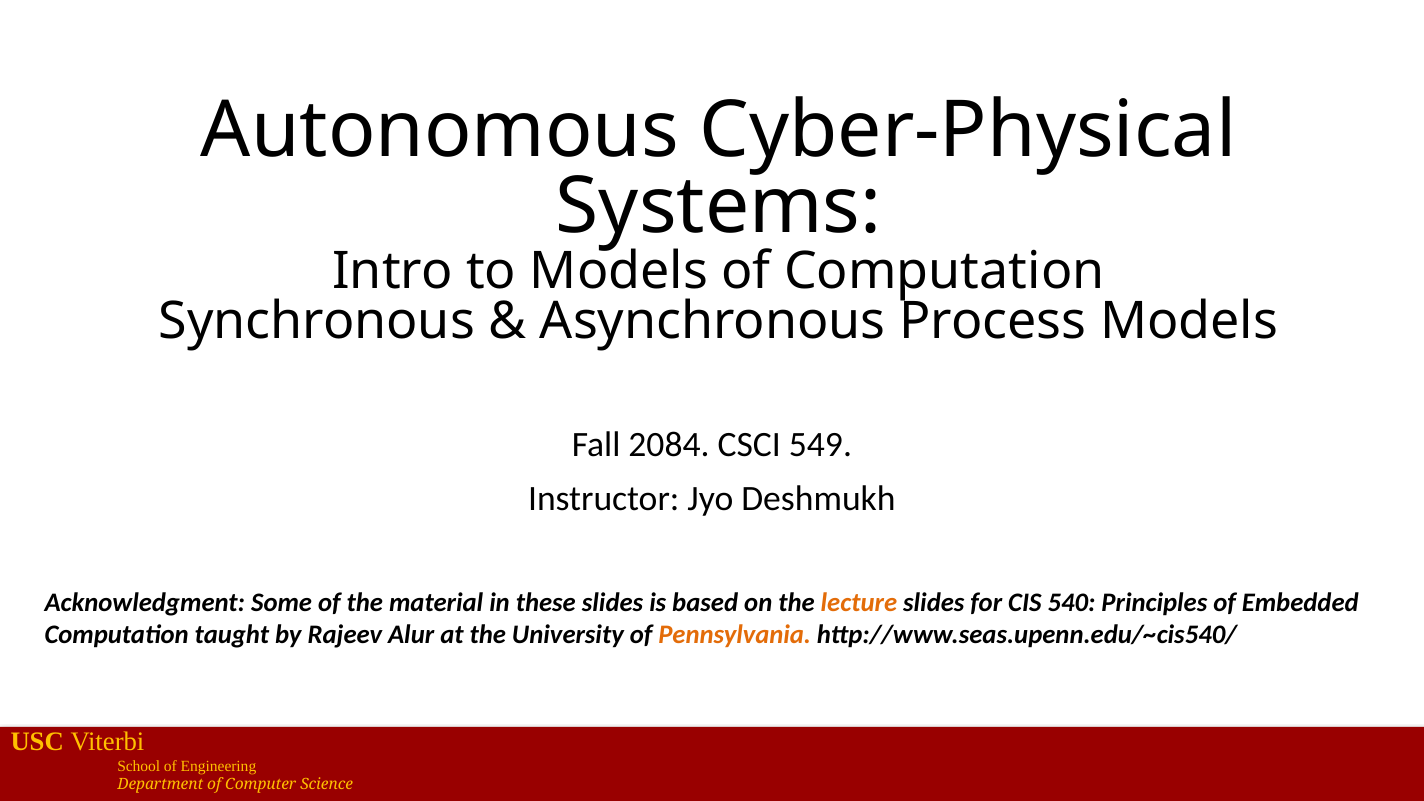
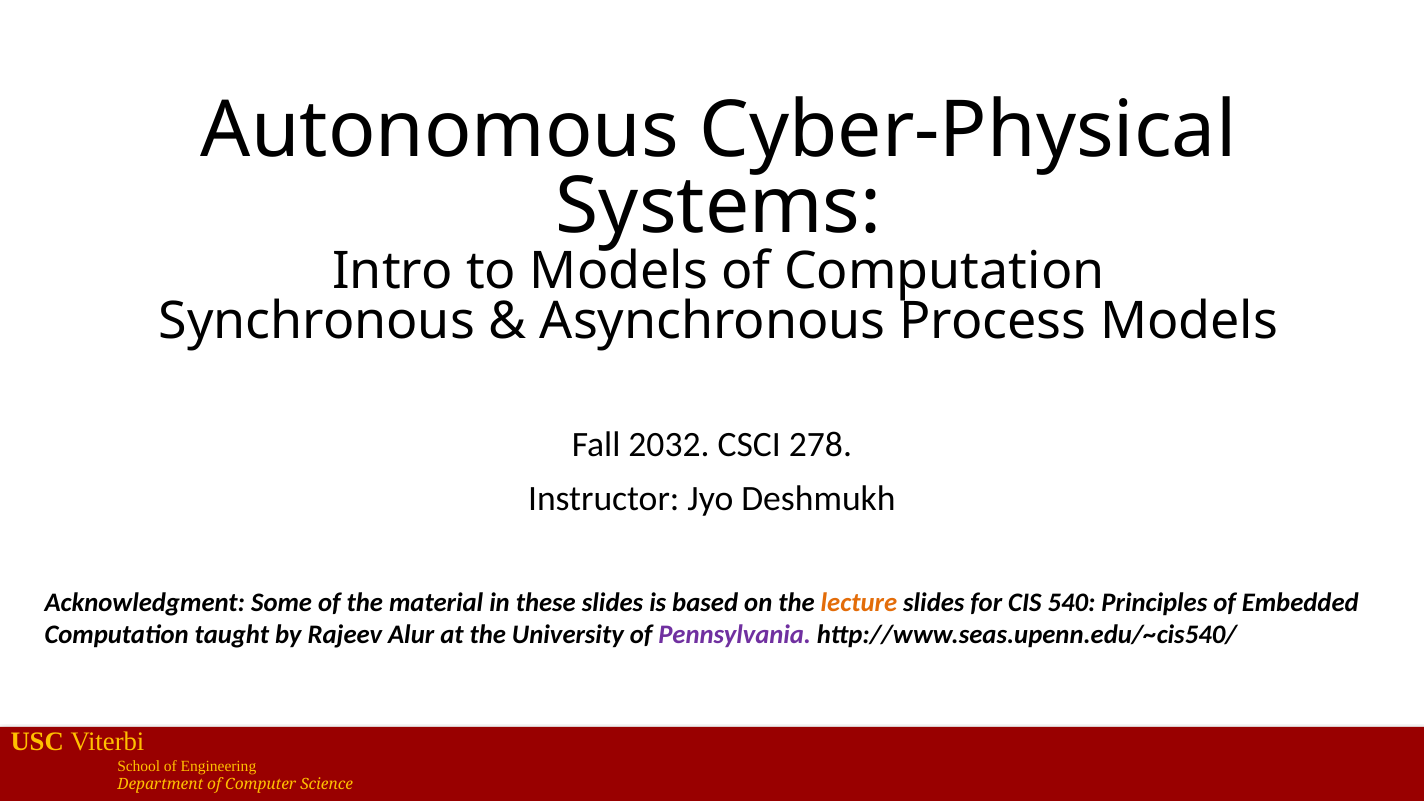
2084: 2084 -> 2032 (669, 445)
549: 549 -> 278 (820, 445)
Pennsylvania colour: orange -> purple (735, 634)
